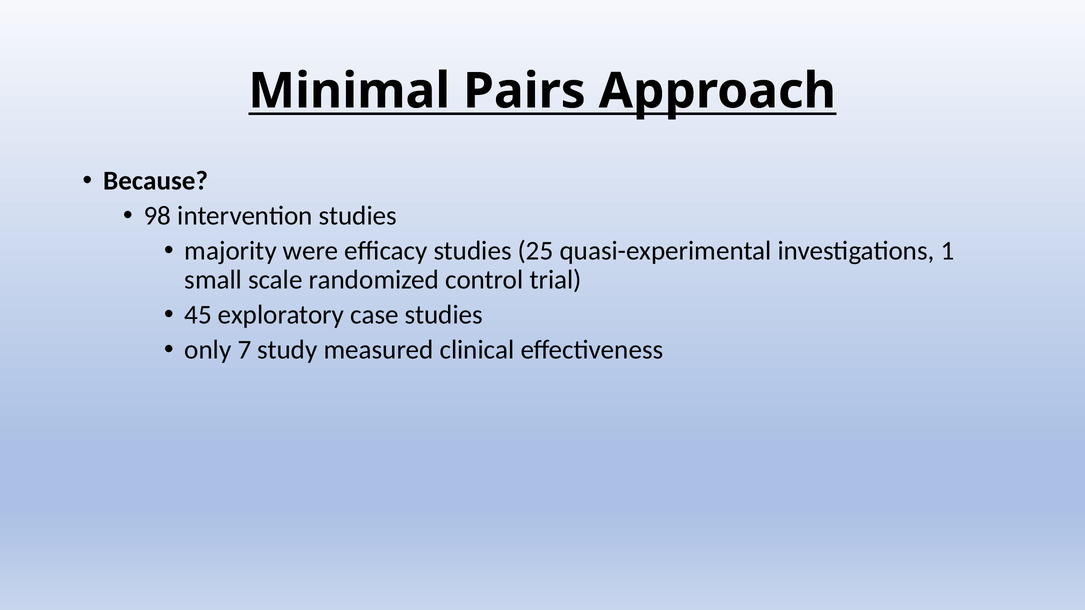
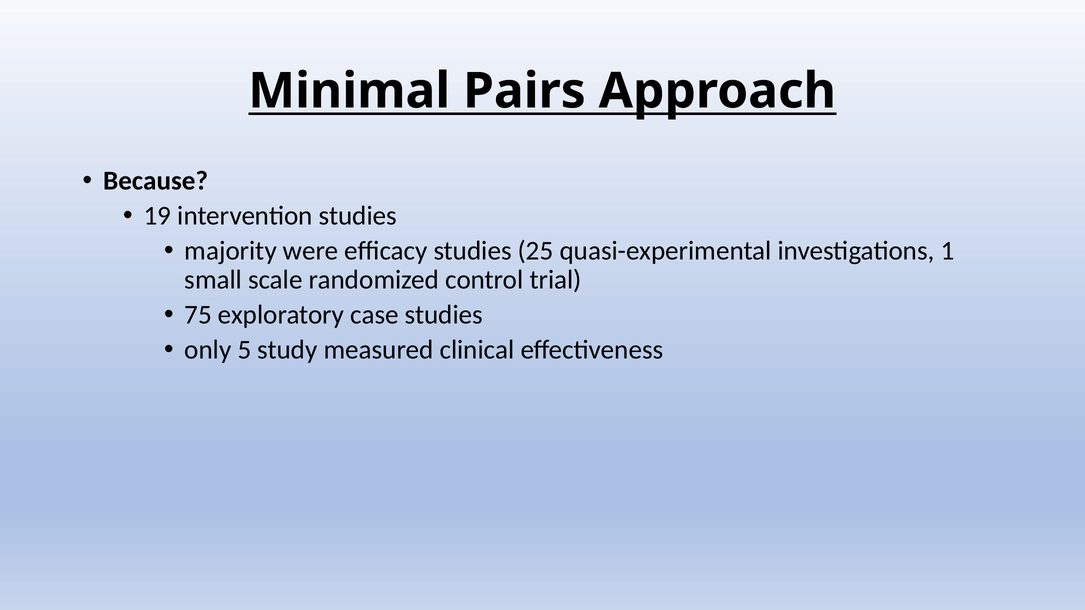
98: 98 -> 19 (157, 216)
45: 45 -> 75 (198, 315)
7: 7 -> 5 (244, 350)
